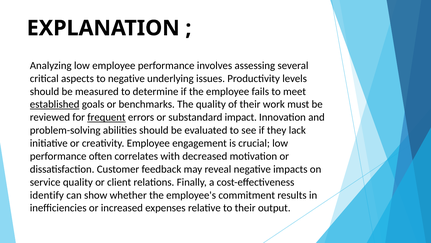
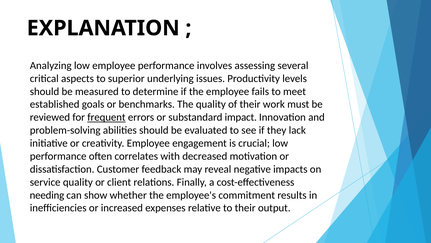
to negative: negative -> superior (126, 78)
established underline: present -> none (55, 104)
identify: identify -> needing (47, 195)
